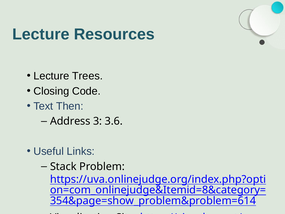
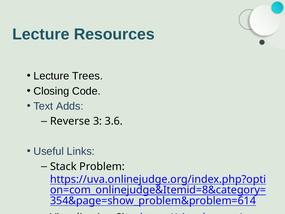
Then: Then -> Adds (70, 106)
Address: Address -> Reverse (70, 121)
